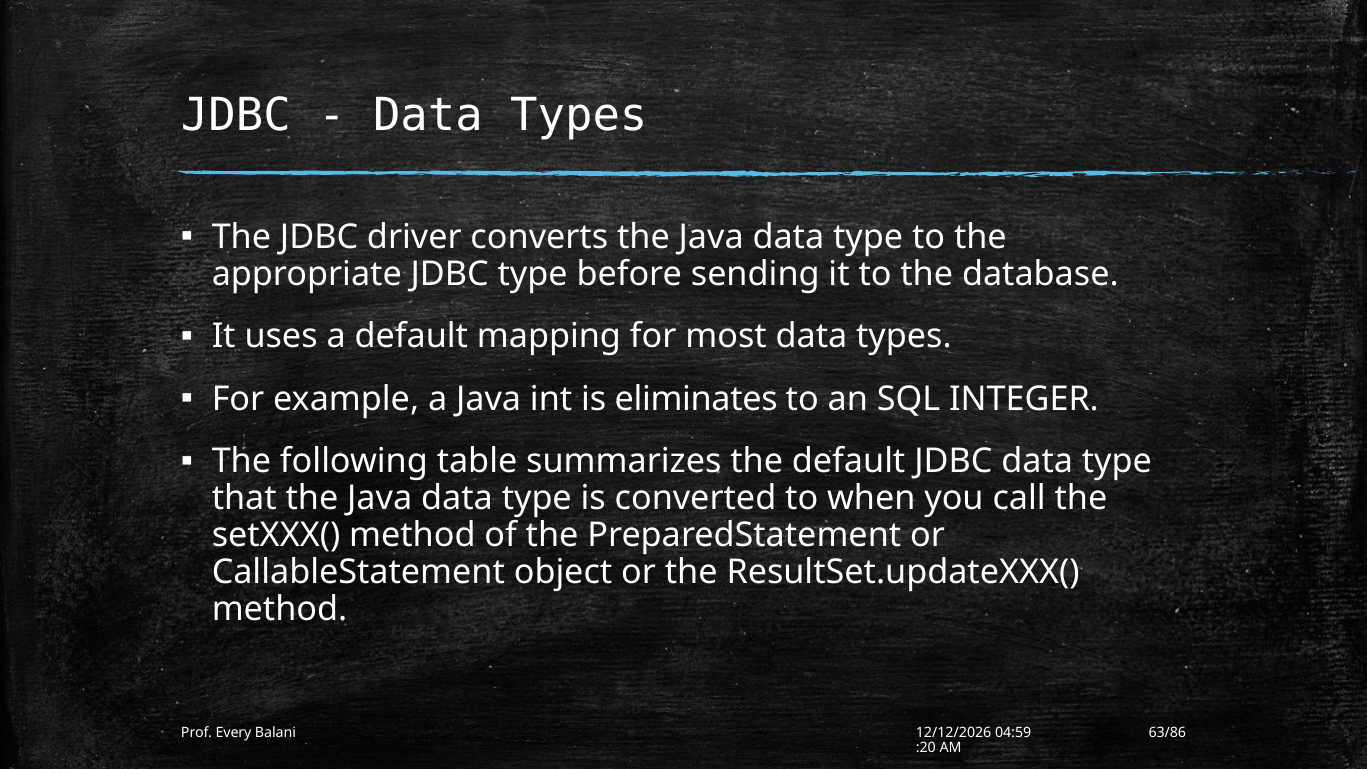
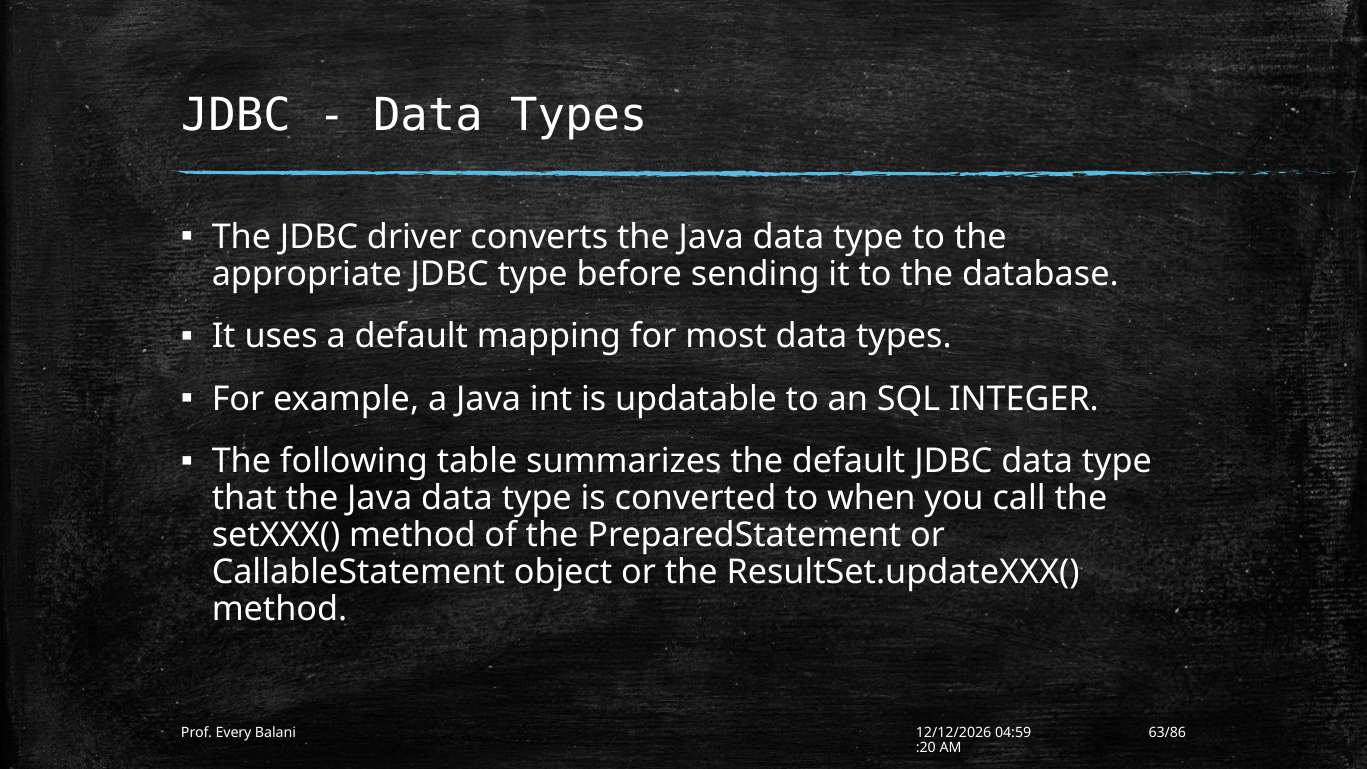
eliminates: eliminates -> updatable (696, 399)
